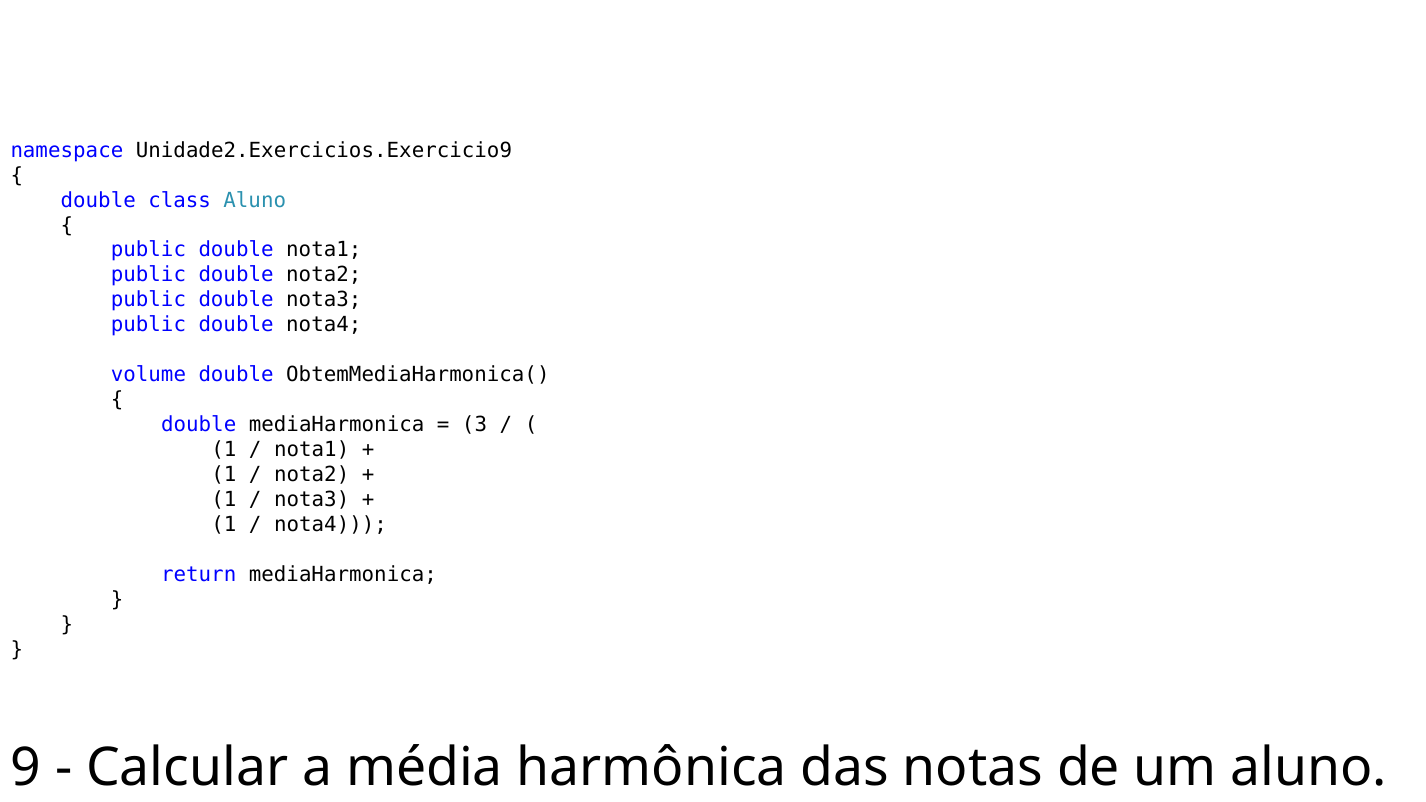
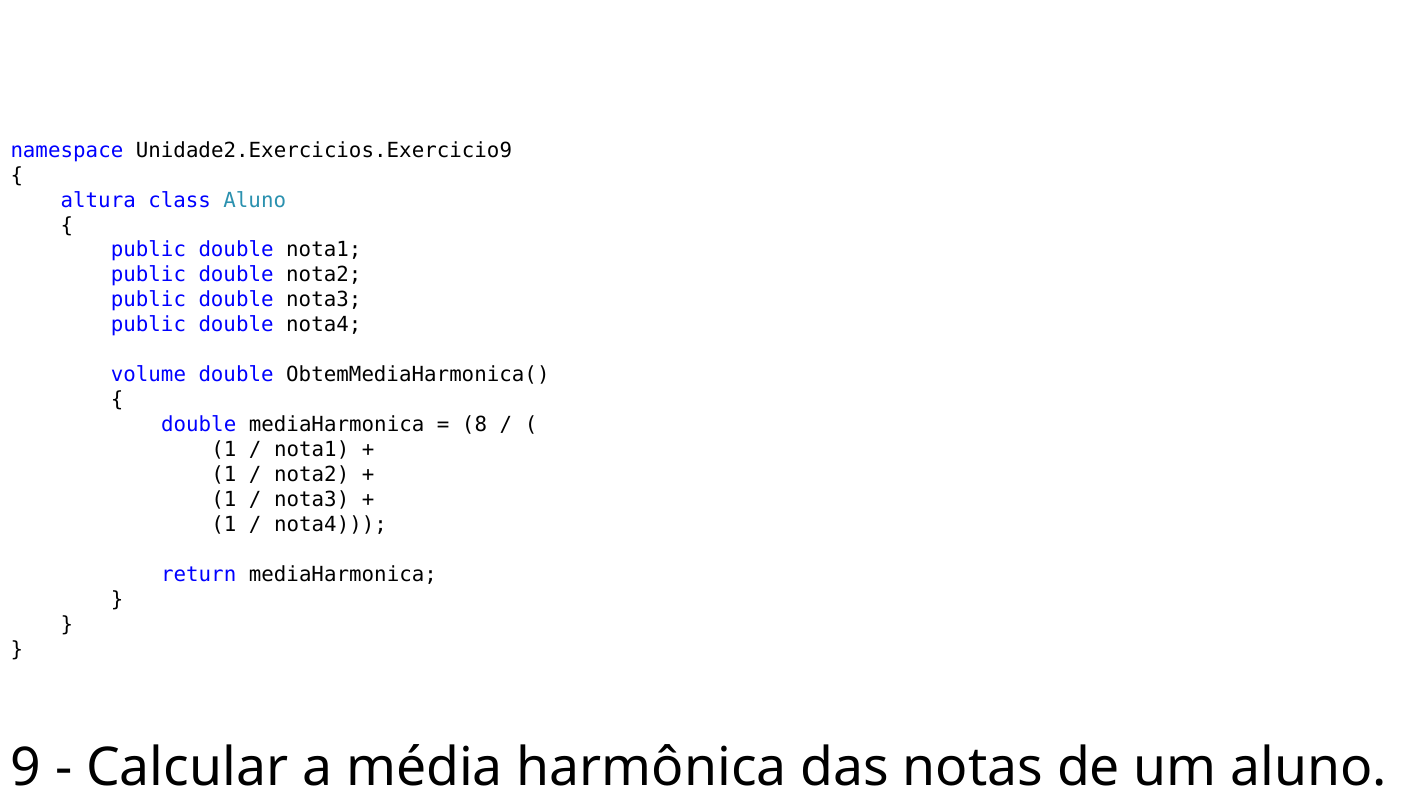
double: double -> altura (98, 200)
3: 3 -> 8 (475, 425)
